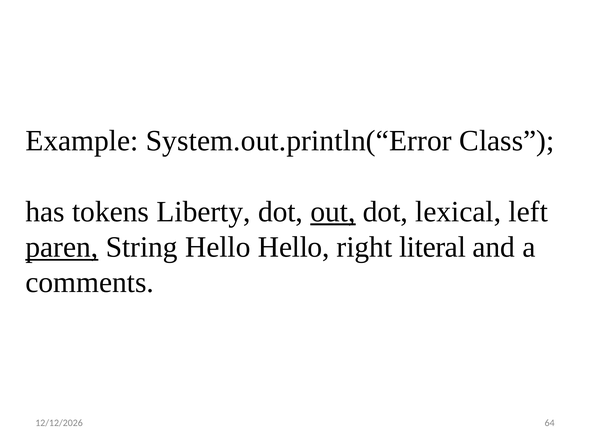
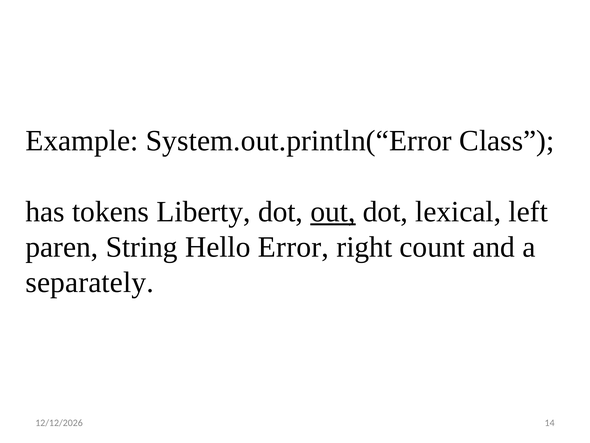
paren underline: present -> none (62, 247)
Hello Hello: Hello -> Error (293, 247)
literal: literal -> count (432, 247)
comments: comments -> separately (90, 282)
64: 64 -> 14 (550, 422)
